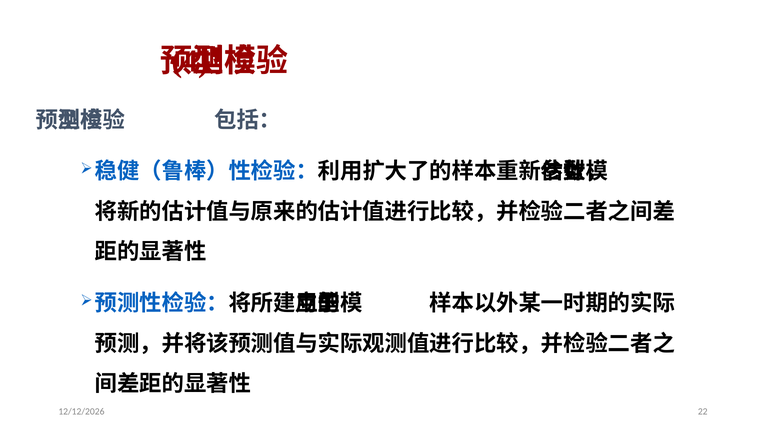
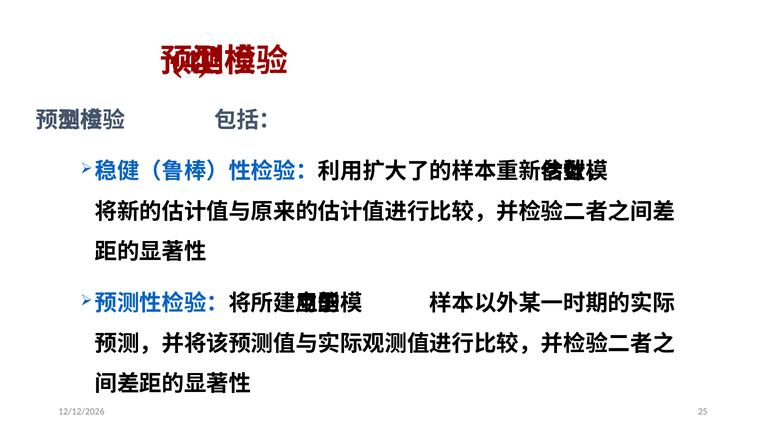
22: 22 -> 25 (703, 411)
